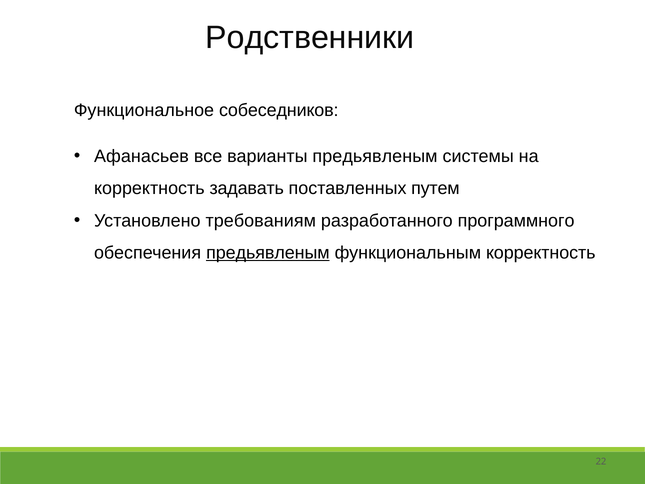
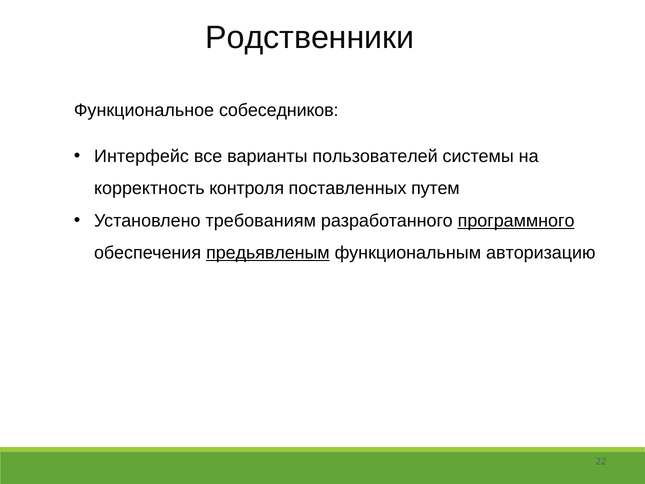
Афанасьев: Афанасьев -> Интерфейс (142, 156)
варианты предьявленым: предьявленым -> пользователей (375, 156)
задавать: задавать -> контроля (247, 188)
программного underline: none -> present (516, 221)
функциональным корректность: корректность -> авторизацию (541, 253)
